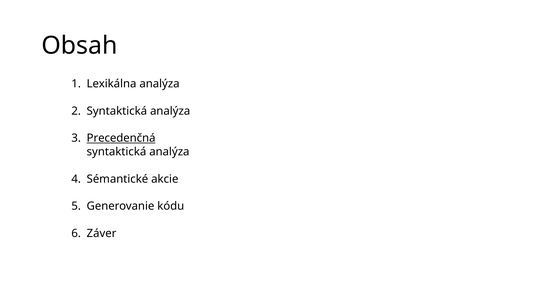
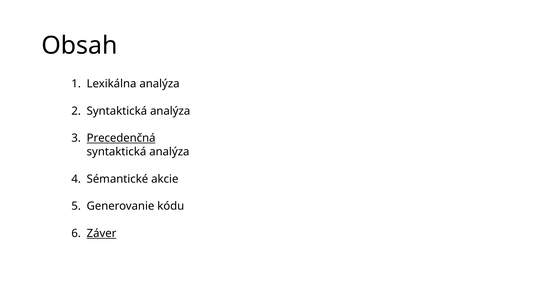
Záver underline: none -> present (102, 233)
